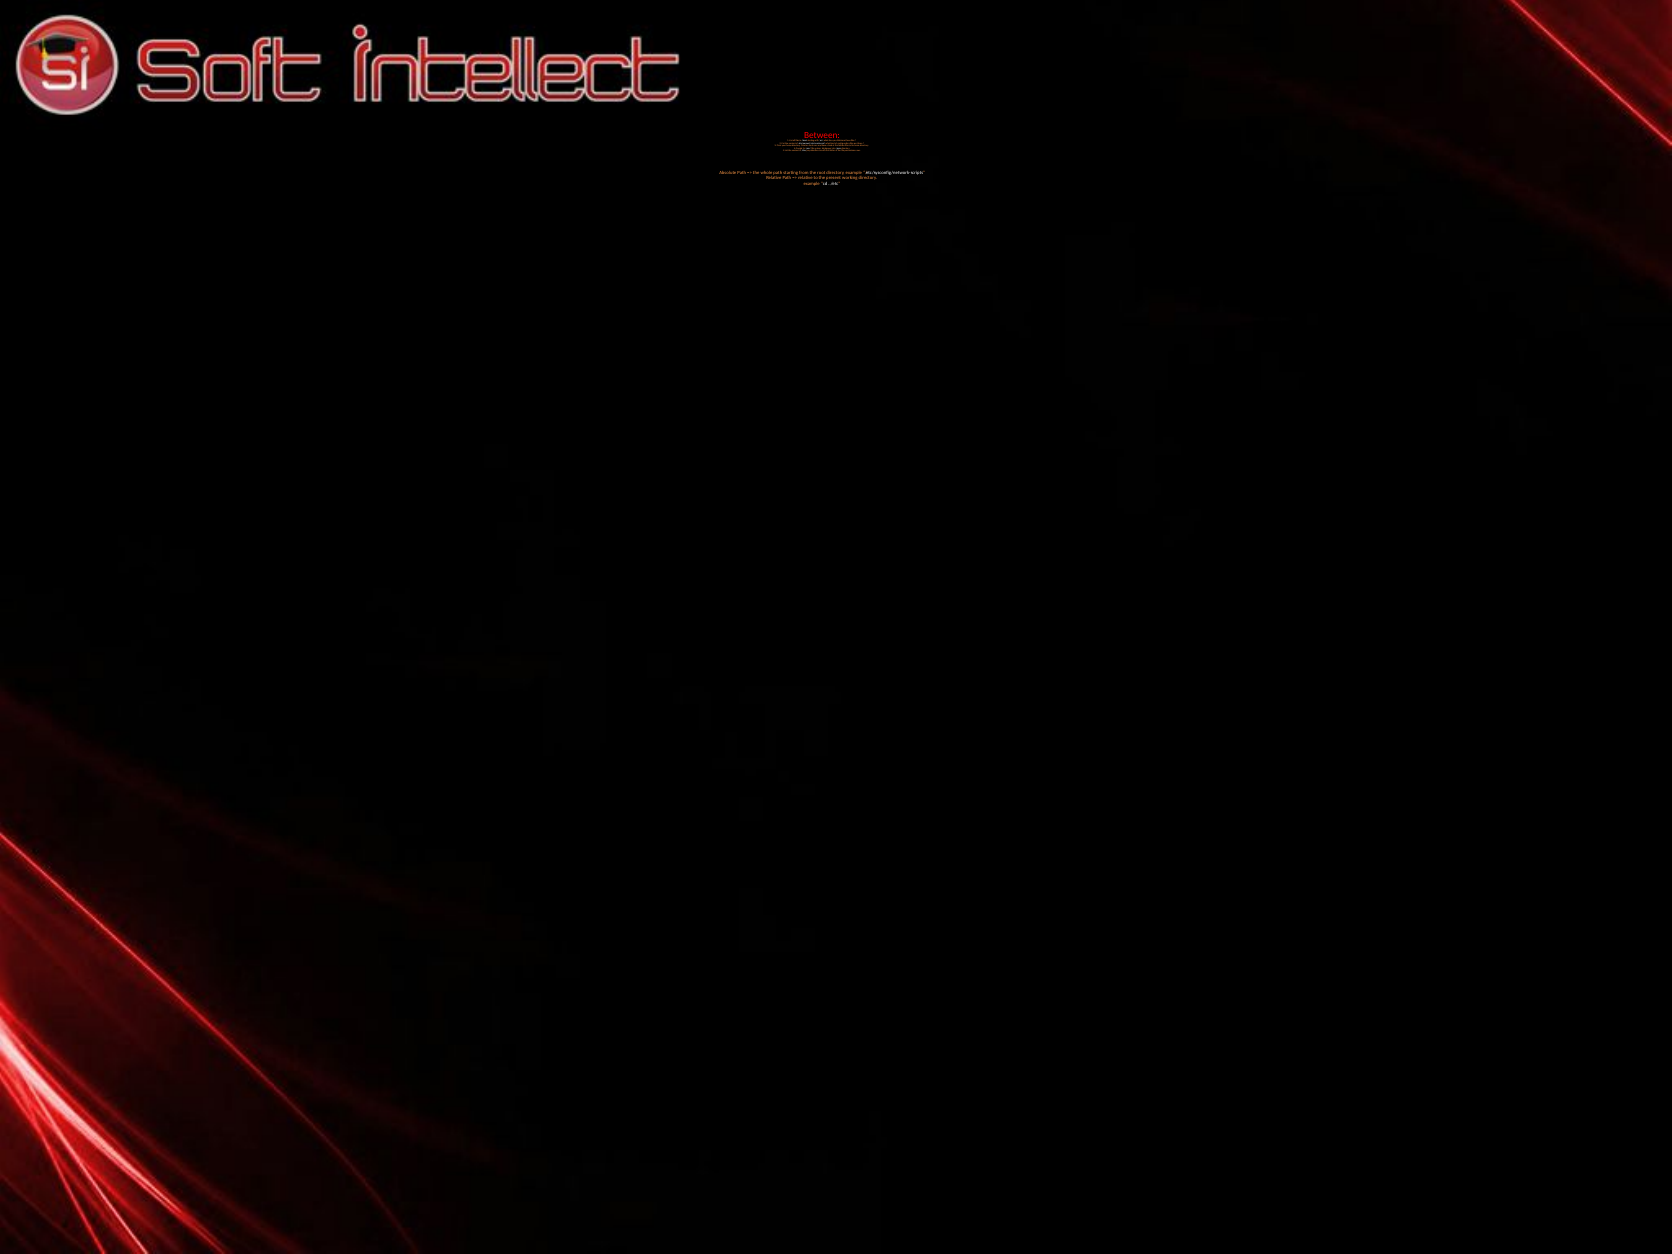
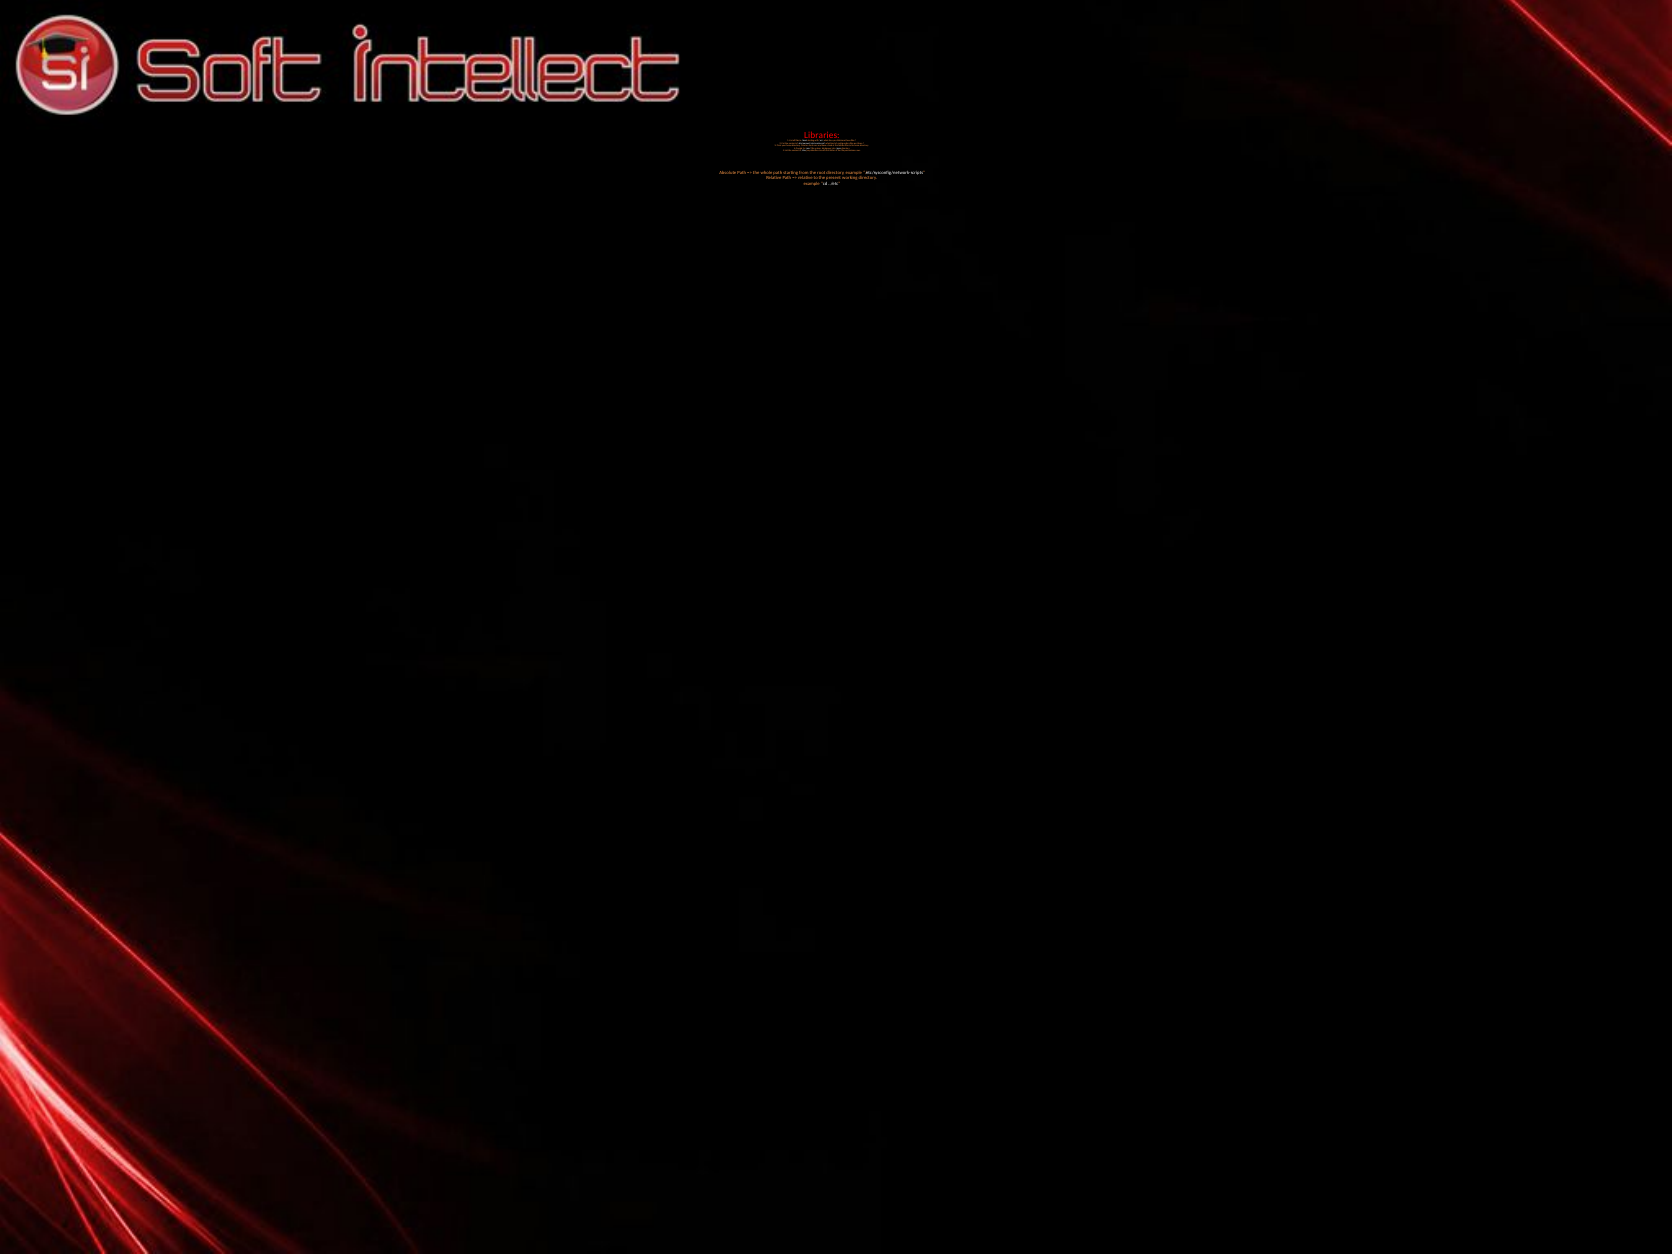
Between: Between -> Libraries (822, 135)
